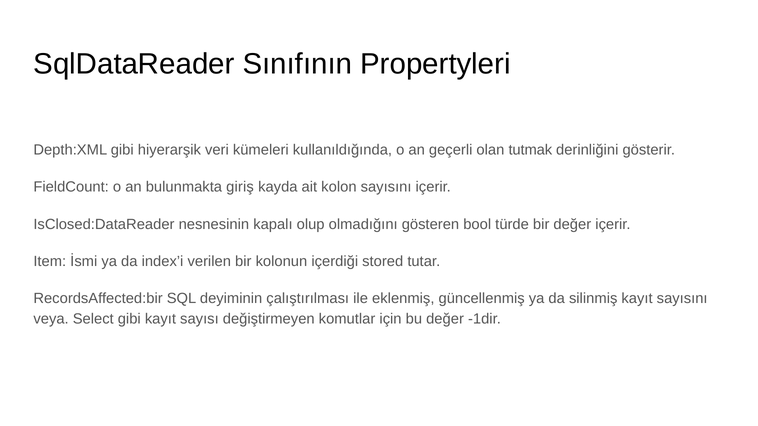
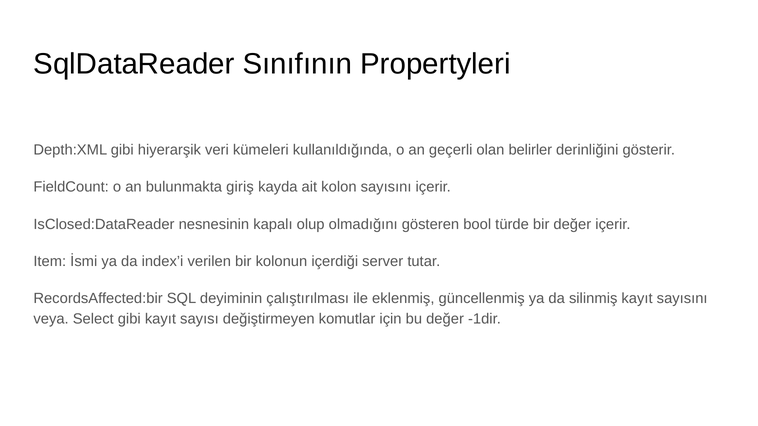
tutmak: tutmak -> belirler (530, 150)
stored: stored -> server (383, 262)
